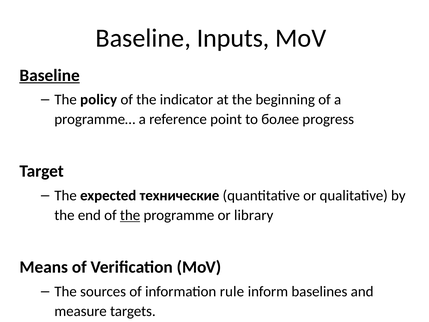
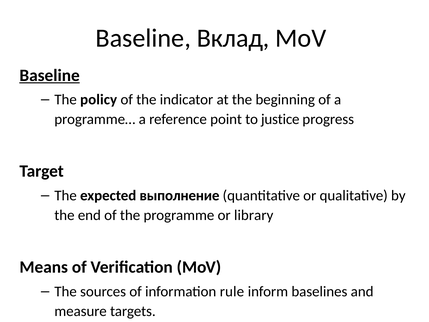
Inputs: Inputs -> Вклад (233, 38)
более: более -> justice (280, 119)
технические: технические -> выполнение (180, 195)
the underline: present -> none (130, 215)
